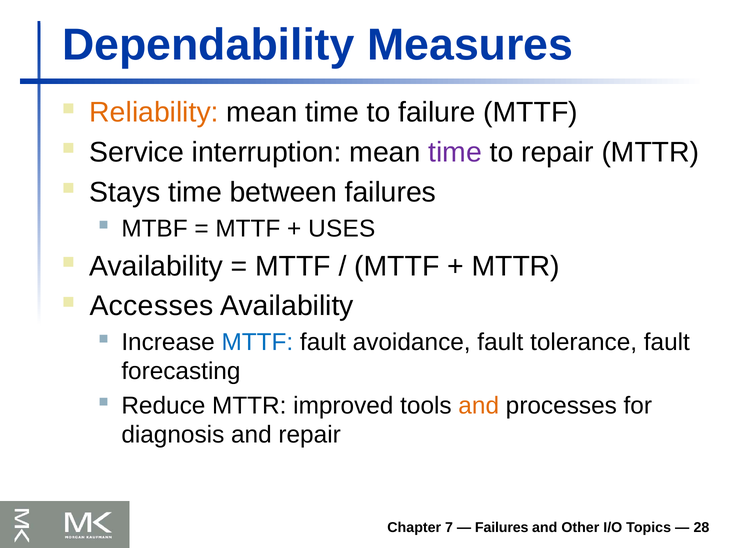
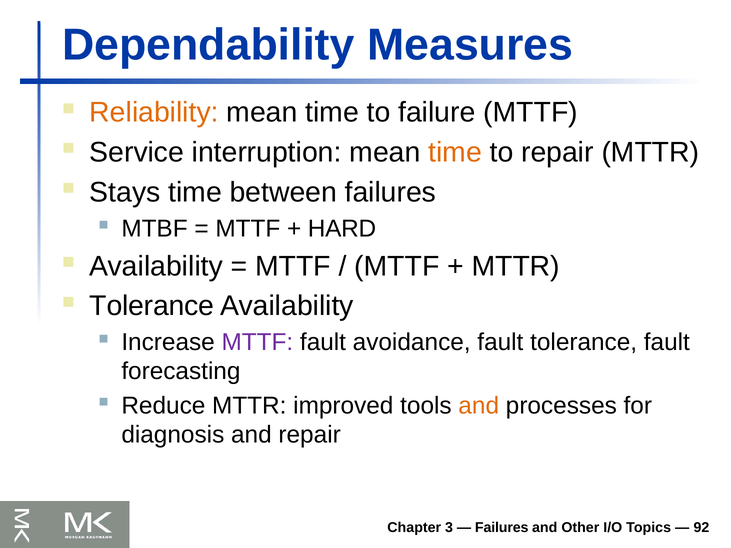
time colour: purple -> orange (455, 153)
USES: USES -> HARD (342, 229)
Accesses: Accesses -> Tolerance (152, 306)
MTTF colour: blue -> purple (257, 342)
7: 7 -> 3 (449, 528)
28: 28 -> 92 (701, 528)
